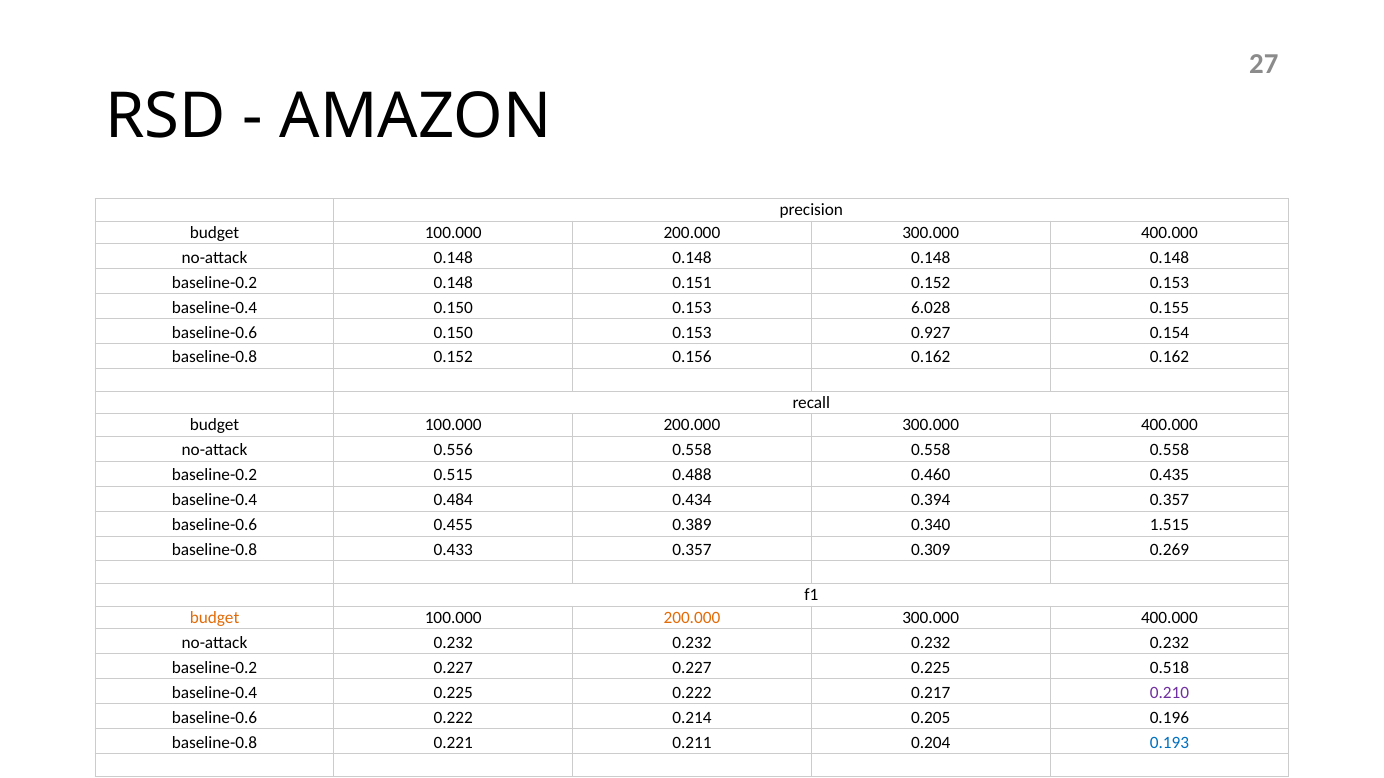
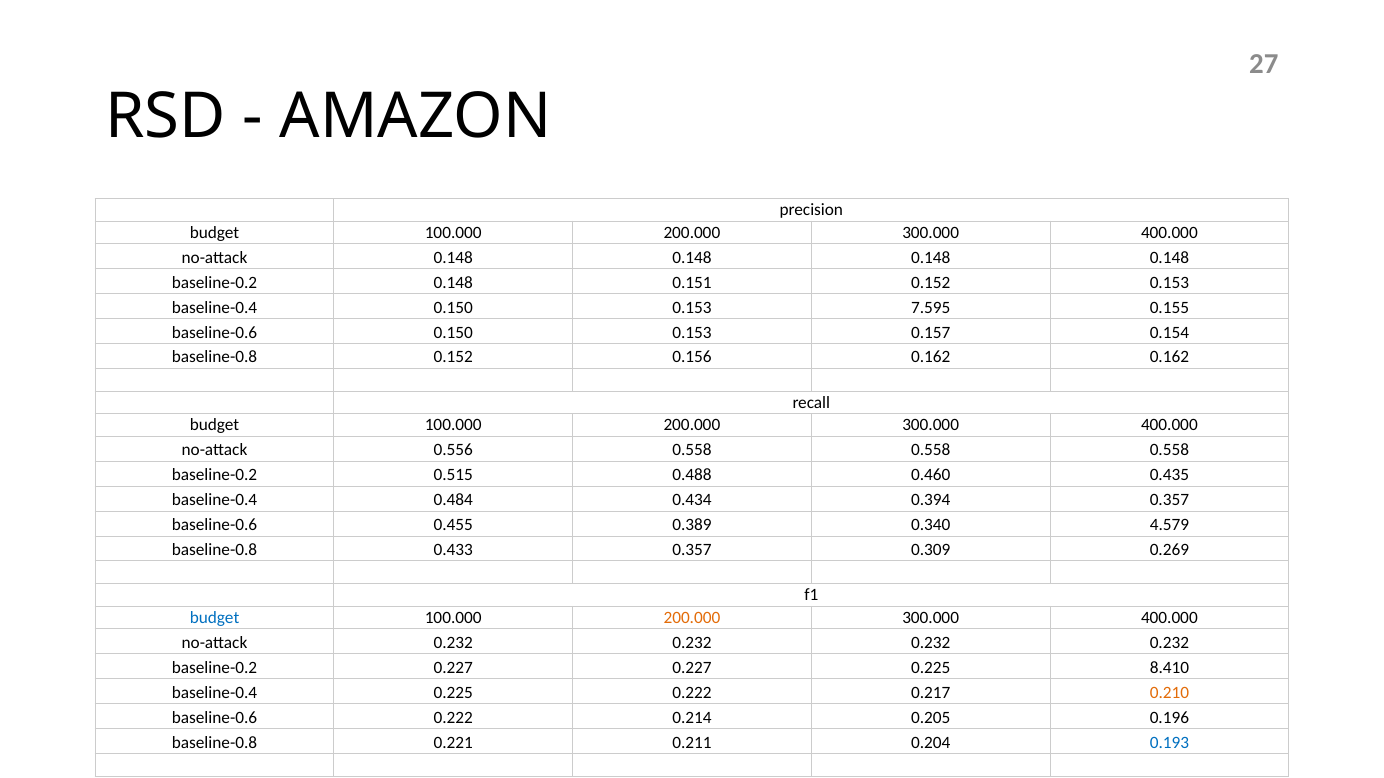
6.028: 6.028 -> 7.595 (931, 308)
0.927: 0.927 -> 0.157 (931, 333)
1.515: 1.515 -> 4.579 (1169, 525)
budget colour: orange -> blue (215, 618)
0.518: 0.518 -> 8.410 (1169, 668)
0.210 colour: purple -> orange (1169, 693)
